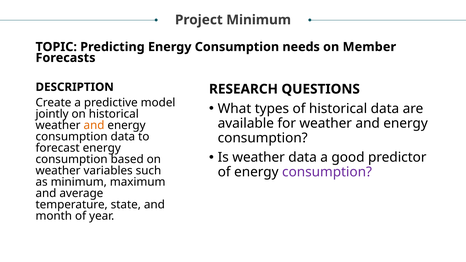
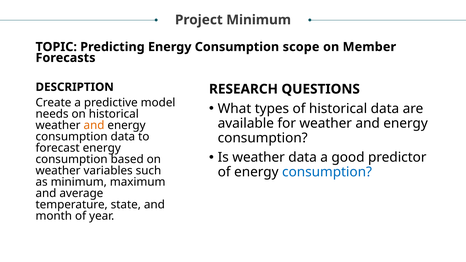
needs: needs -> scope (301, 47)
jointly: jointly -> needs (52, 114)
consumption colour: purple -> blue (327, 172)
